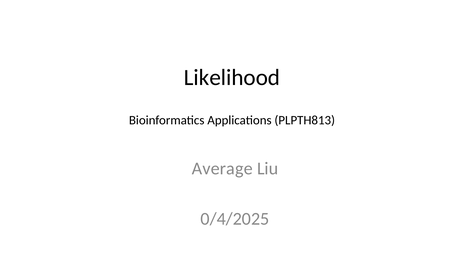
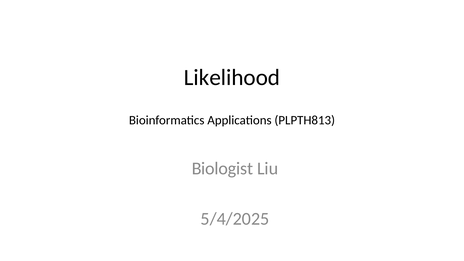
Average: Average -> Biologist (222, 169)
0/4/2025: 0/4/2025 -> 5/4/2025 (235, 219)
